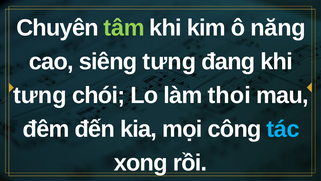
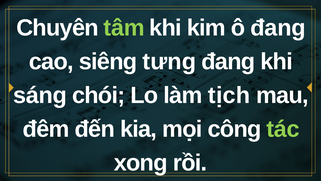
ô năng: năng -> đang (278, 28)
tưng: tưng -> sáng (40, 95)
thoi: thoi -> tịch (229, 95)
tác colour: light blue -> light green (283, 129)
